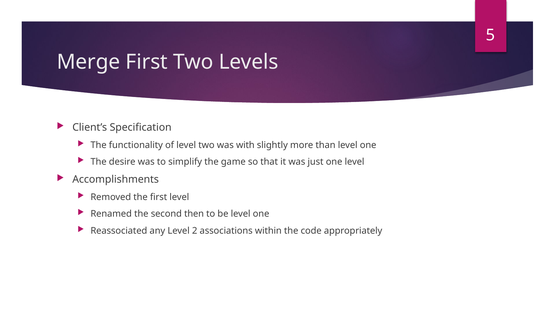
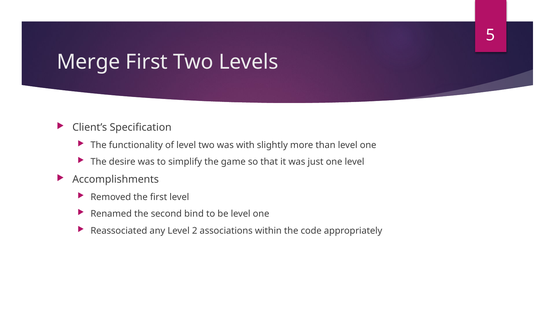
then: then -> bind (194, 214)
